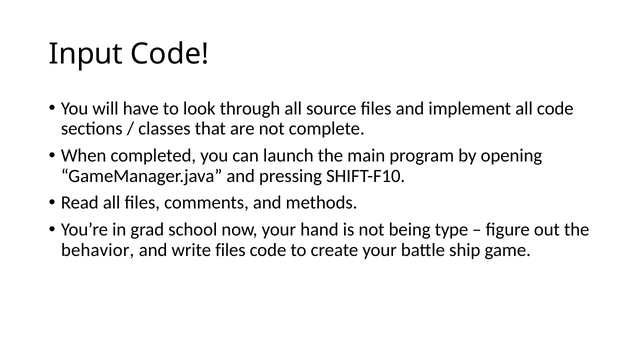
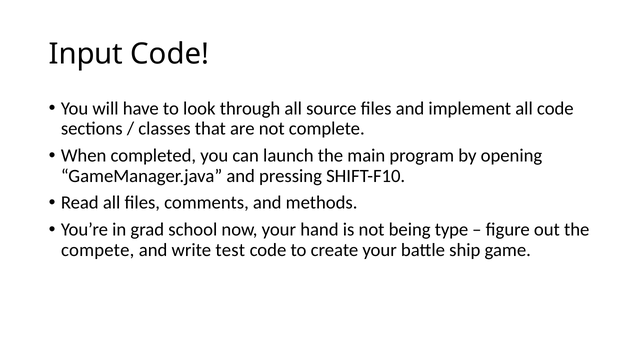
behavior: behavior -> compete (98, 250)
write files: files -> test (230, 250)
